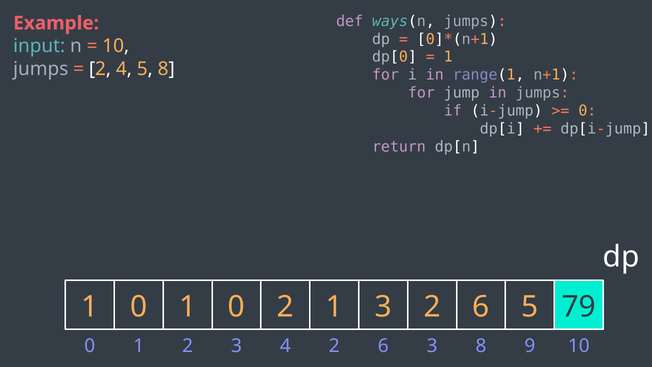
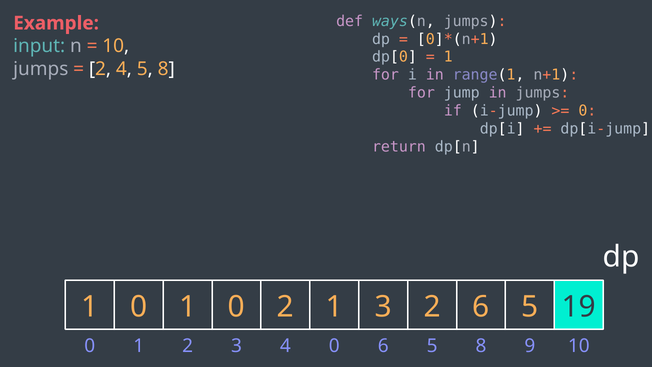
79: 79 -> 19 (579, 307)
4 2: 2 -> 0 (334, 346)
3: 3 -> 5 (432, 346)
